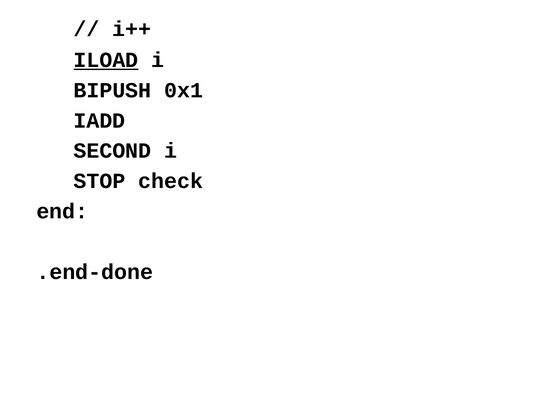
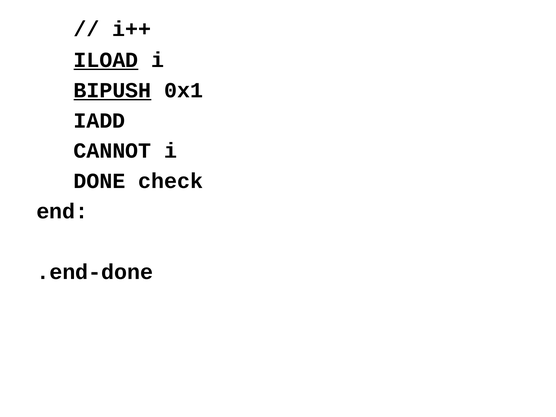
BIPUSH underline: none -> present (112, 90)
SECOND: SECOND -> CANNOT (112, 151)
STOP: STOP -> DONE (99, 181)
